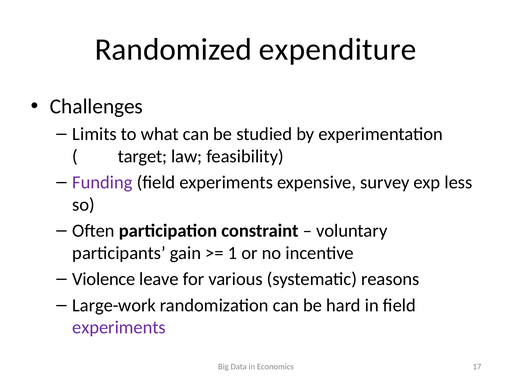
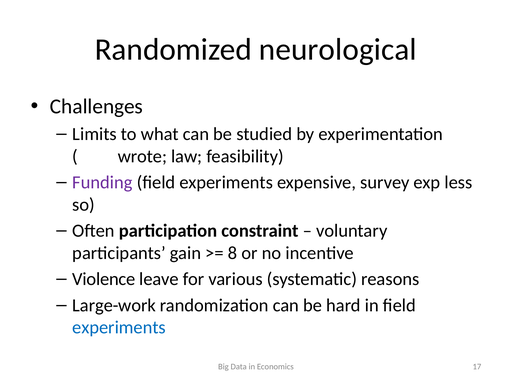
expenditure: expenditure -> neurological (338, 50)
target: target -> wrote (142, 156)
1: 1 -> 8 (233, 253)
experiments colour: purple -> blue (119, 327)
